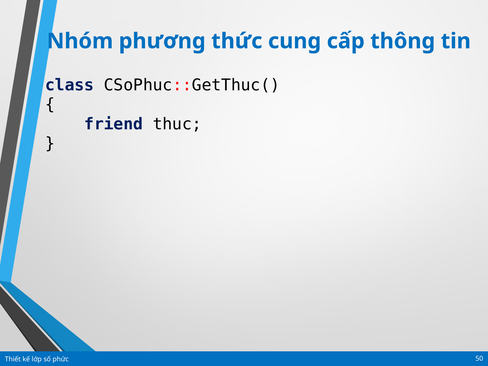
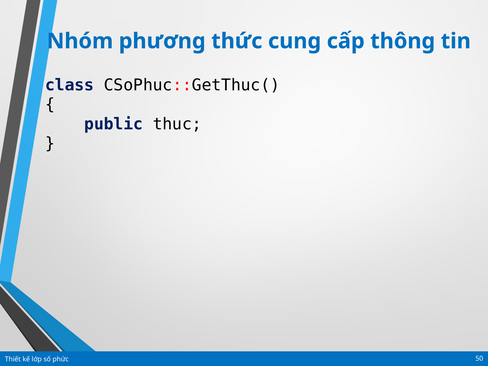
friend: friend -> public (114, 124)
